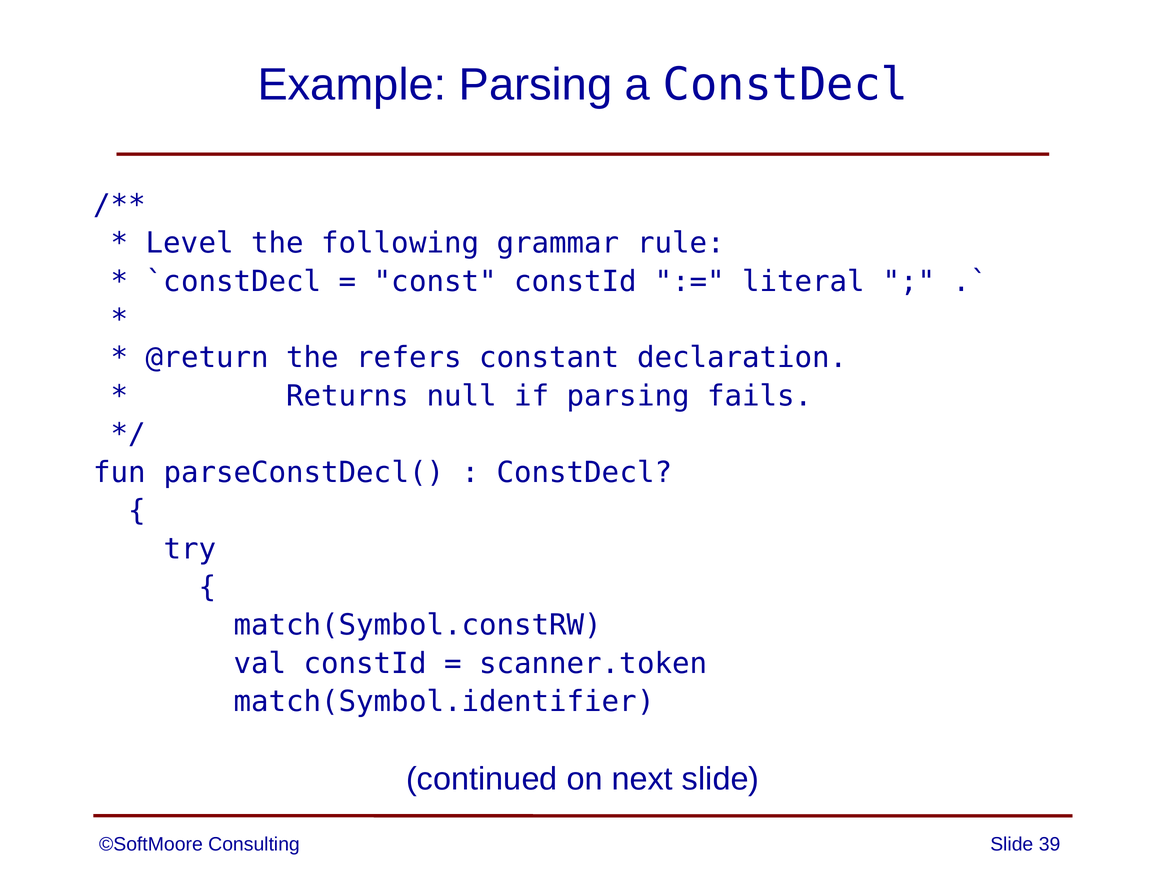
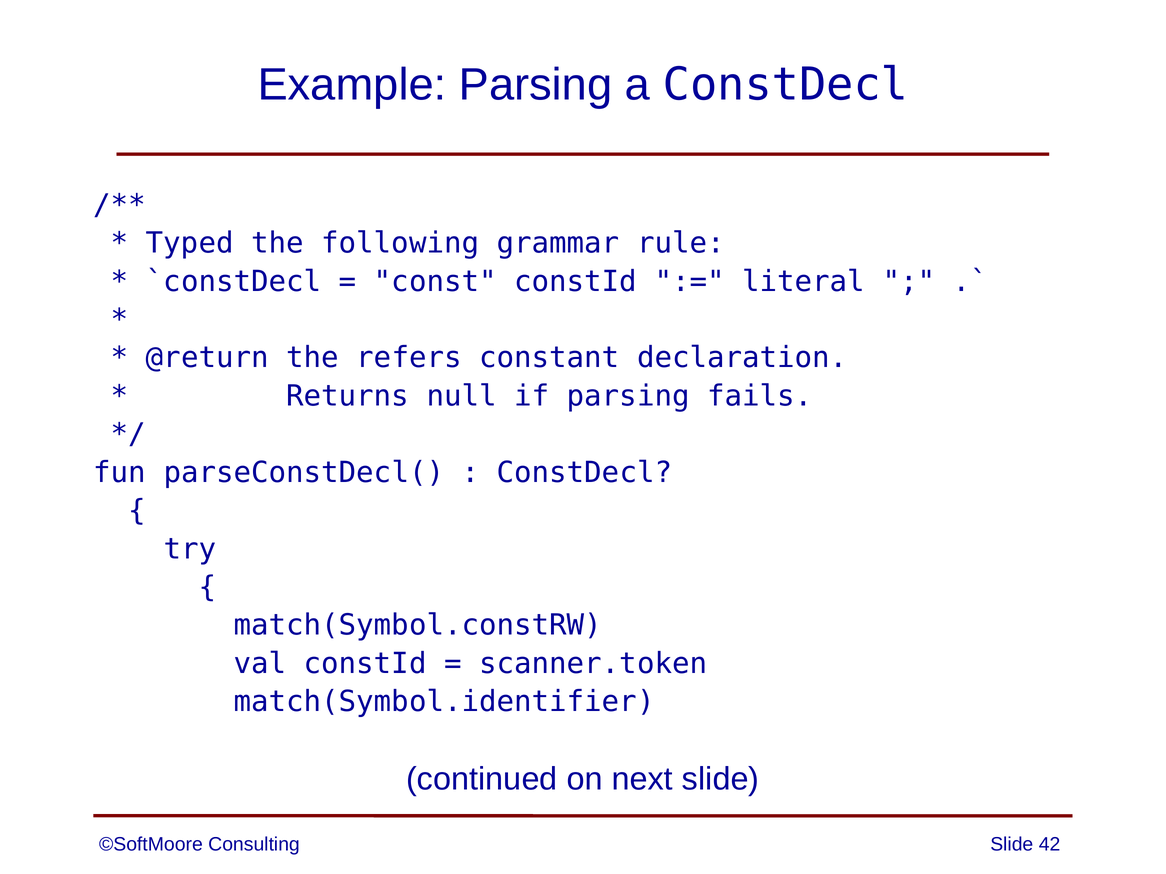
Level: Level -> Typed (190, 243)
39: 39 -> 42 (1050, 845)
